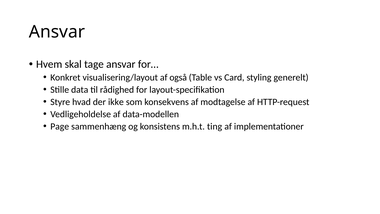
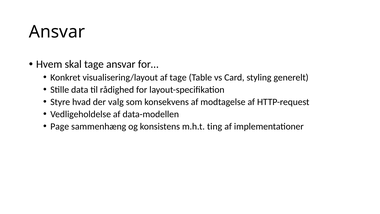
af også: også -> tage (178, 77)
ikke: ikke -> valg (116, 102)
